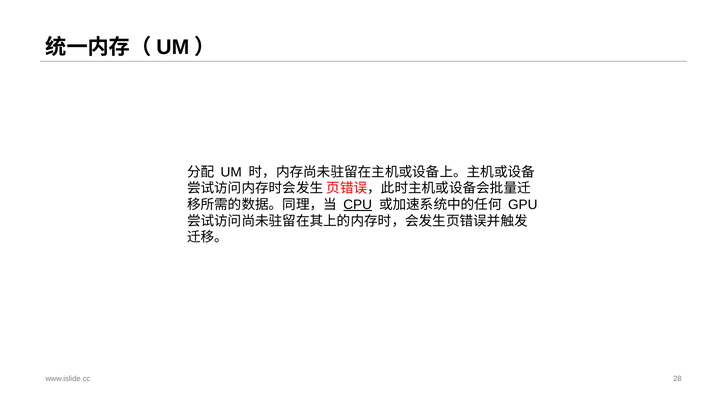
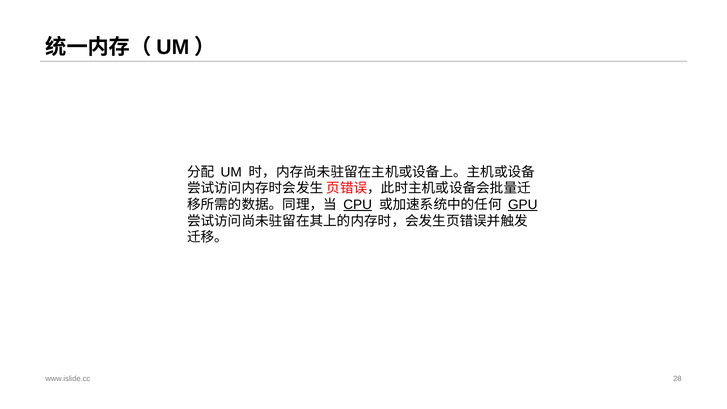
GPU underline: none -> present (523, 205)
